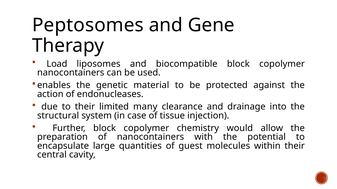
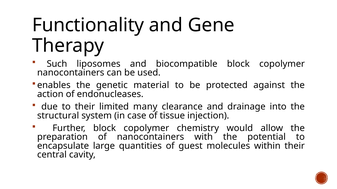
Peptosomes: Peptosomes -> Functionality (88, 25)
Load: Load -> Such (57, 64)
